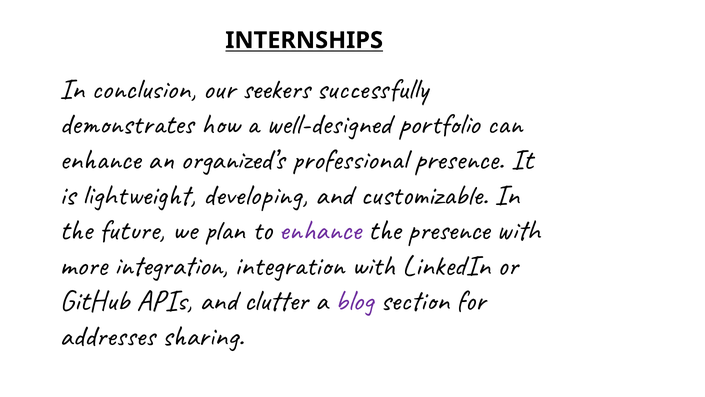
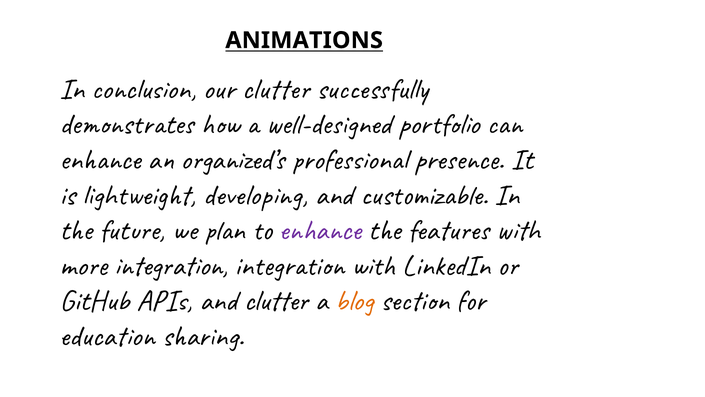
INTERNSHIPS: INTERNSHIPS -> ANIMATIONS (304, 40)
our seekers: seekers -> clutter (276, 89)
the presence: presence -> features (449, 230)
blog colour: purple -> orange (354, 300)
addresses: addresses -> education (107, 336)
